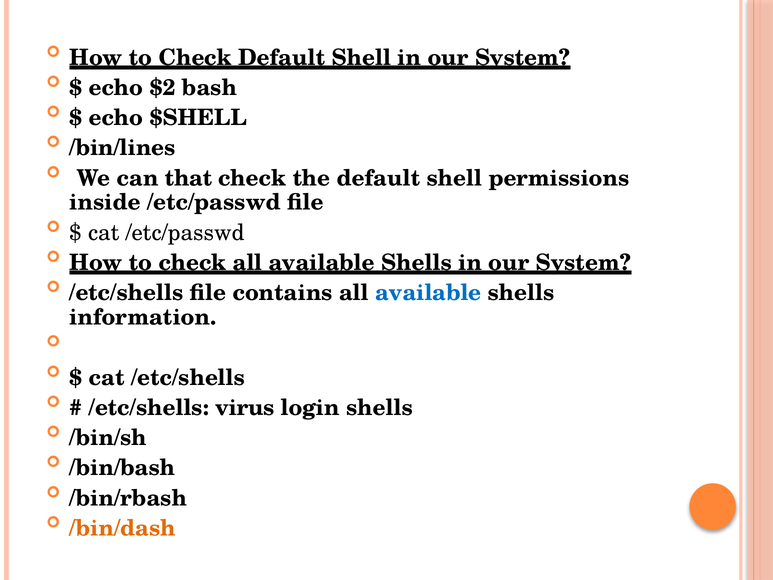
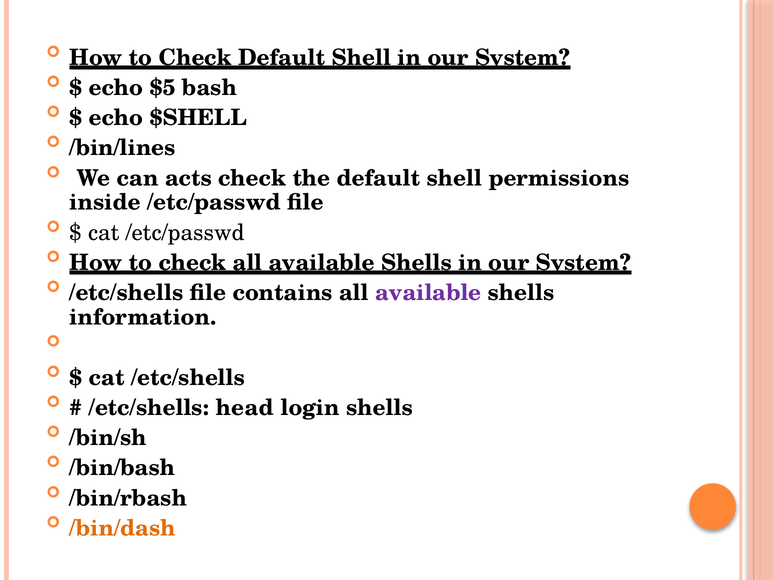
$2: $2 -> $5 (163, 88)
that: that -> acts (188, 178)
available colour: blue -> purple (428, 293)
virus: virus -> head (245, 408)
